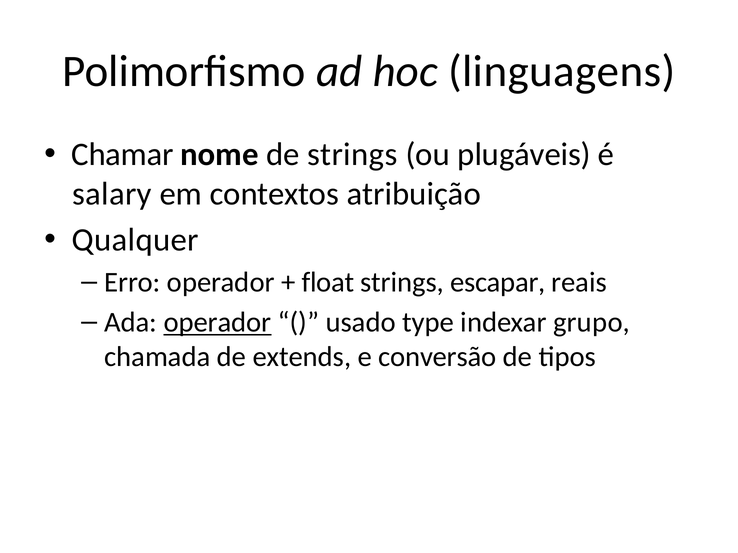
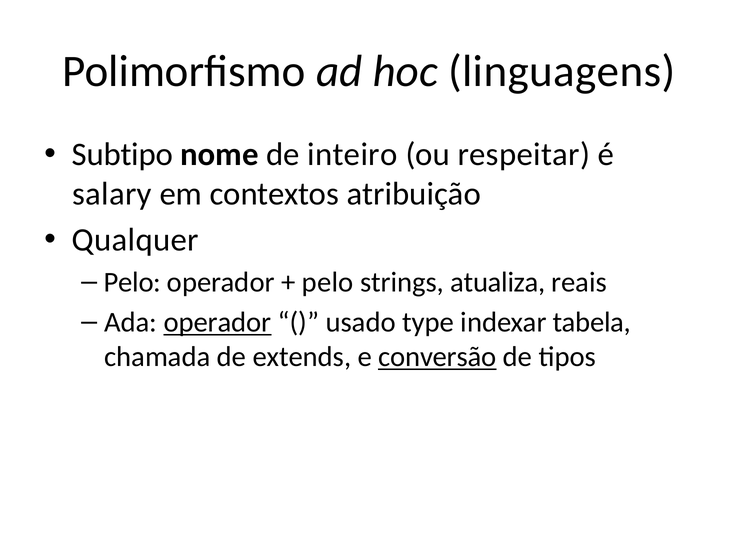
Chamar: Chamar -> Subtipo (122, 155)
de strings: strings -> inteiro (352, 155)
plugáveis: plugáveis -> respeitar (524, 155)
Erro: Erro -> Pelo (133, 283)
float: float -> pelo (328, 283)
escapar: escapar -> atualiza (498, 283)
grupo: grupo -> tabela (592, 323)
conversão underline: none -> present (437, 357)
